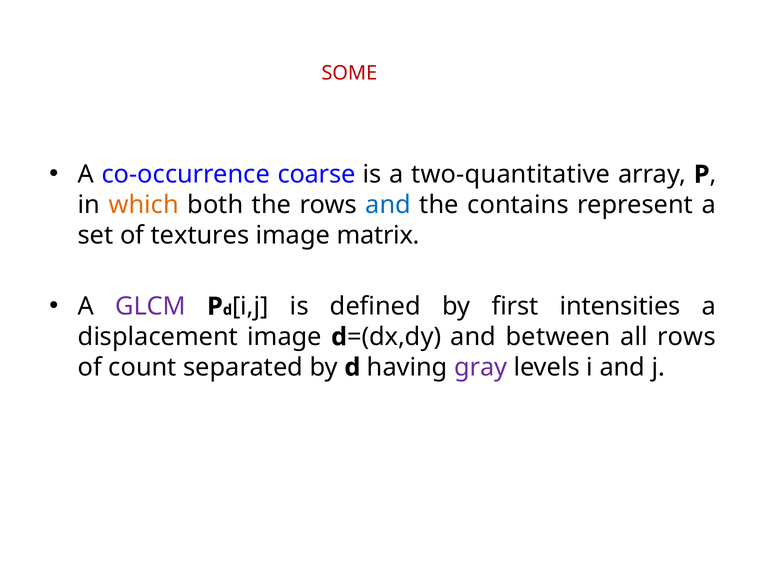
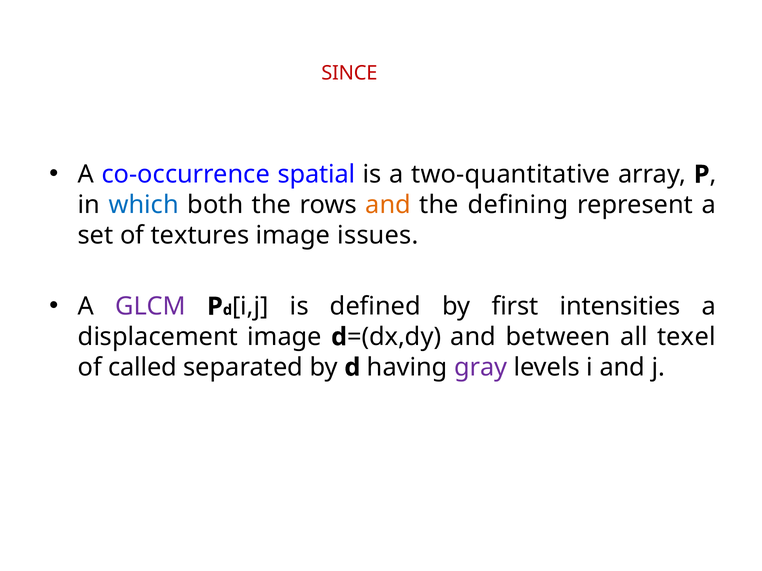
SOME: SOME -> SINCE (349, 73)
coarse: coarse -> spatial (316, 175)
which colour: orange -> blue (144, 205)
and colour: blue -> orange (388, 205)
contains: contains -> defining (518, 205)
matrix: matrix -> issues (378, 236)
all rows: rows -> texel (686, 337)
count: count -> called (143, 368)
